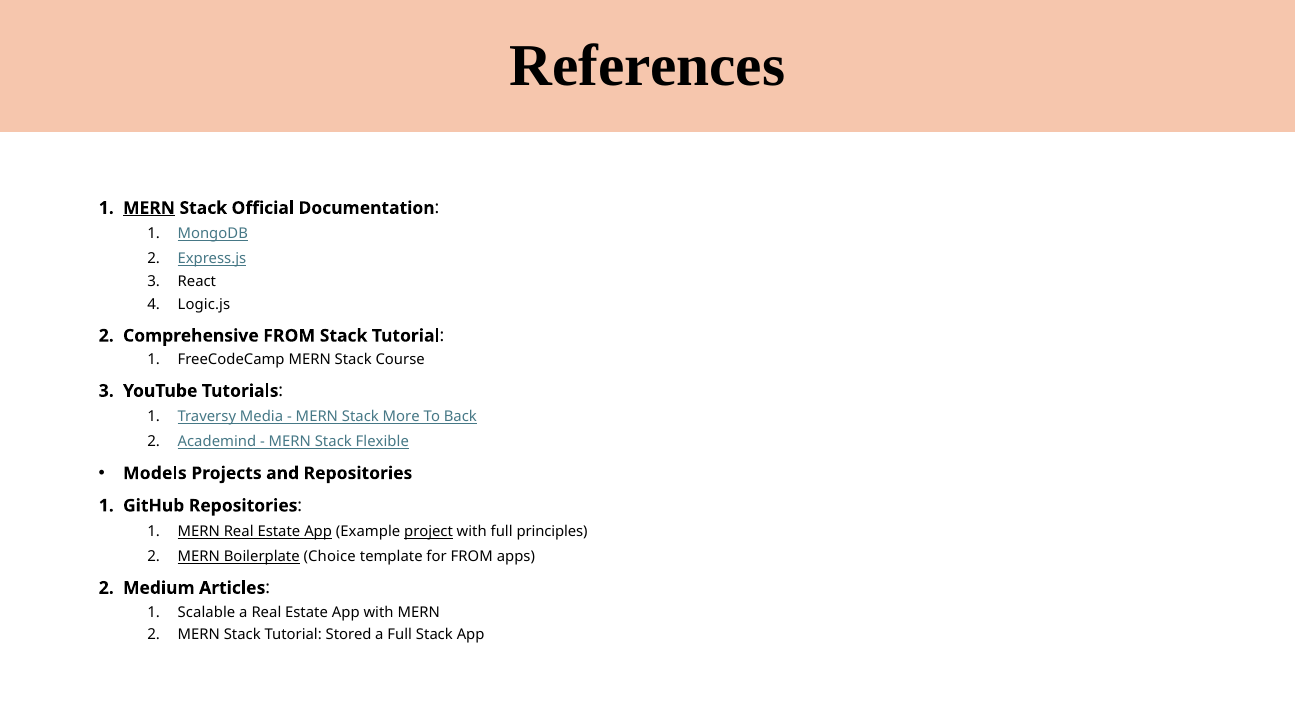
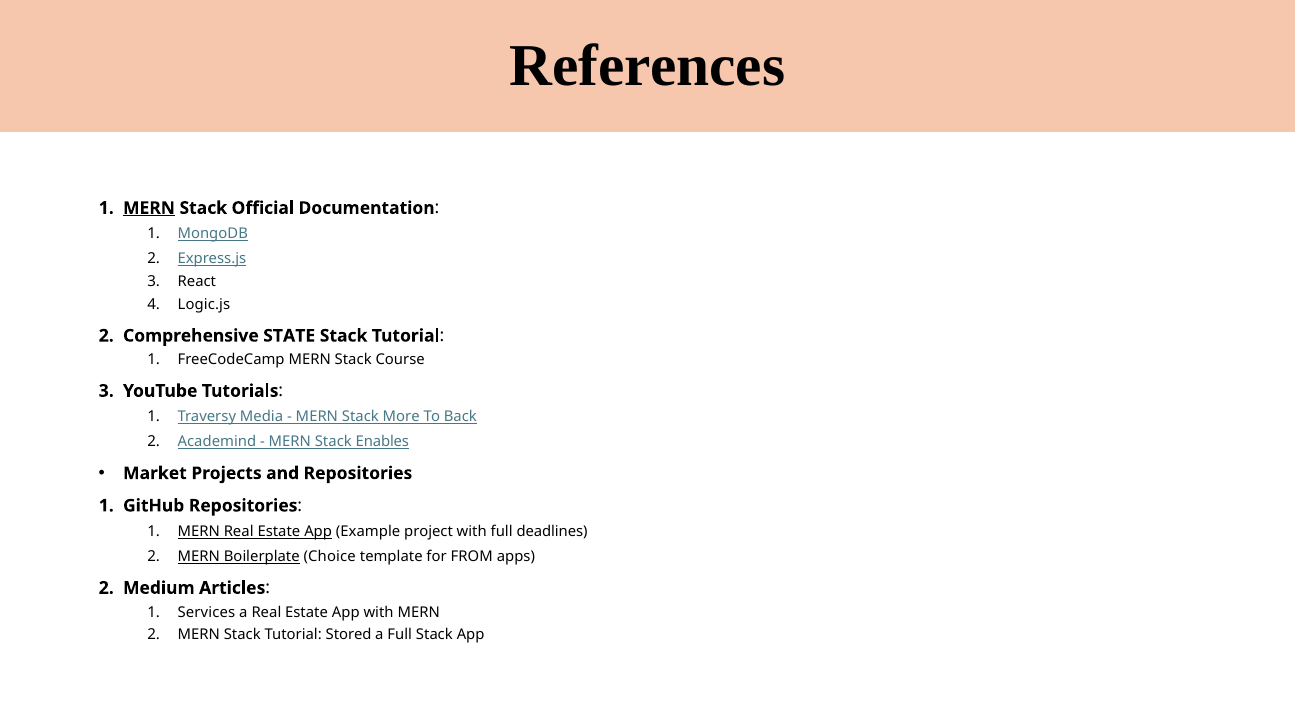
Comprehensive FROM: FROM -> STATE (289, 336)
Flexible: Flexible -> Enables (382, 442)
Models: Models -> Market (155, 474)
project underline: present -> none (429, 532)
principles: principles -> deadlines (552, 532)
Scalable: Scalable -> Services (206, 613)
